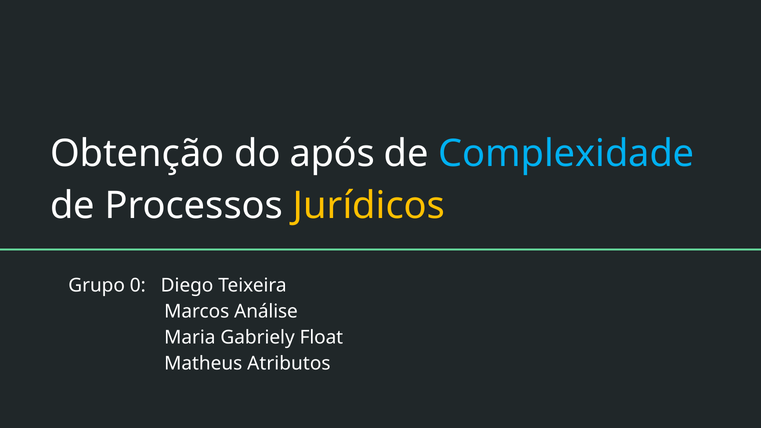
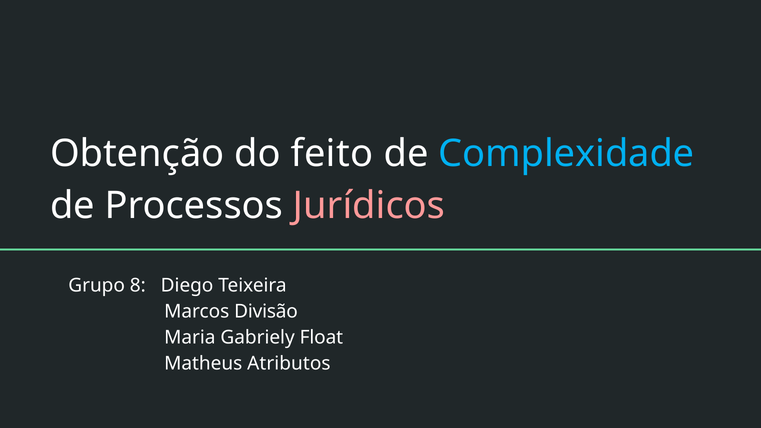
após: após -> feito (332, 154)
Jurídicos colour: yellow -> pink (369, 205)
0: 0 -> 8 (138, 286)
Análise: Análise -> Divisão (266, 312)
